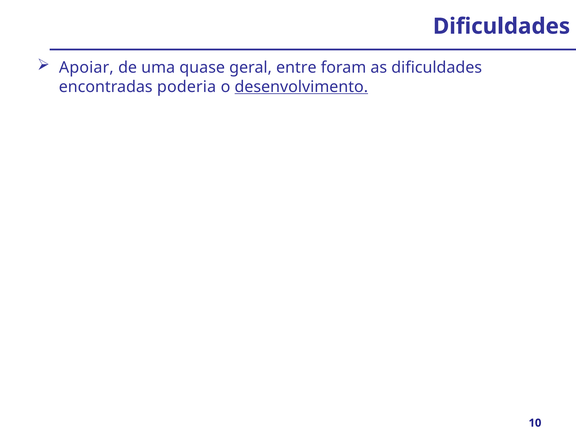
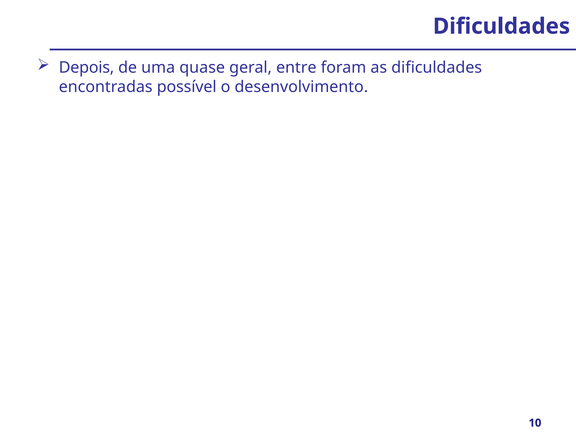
Apoiar: Apoiar -> Depois (86, 68)
poderia: poderia -> possível (187, 87)
desenvolvimento underline: present -> none (301, 87)
